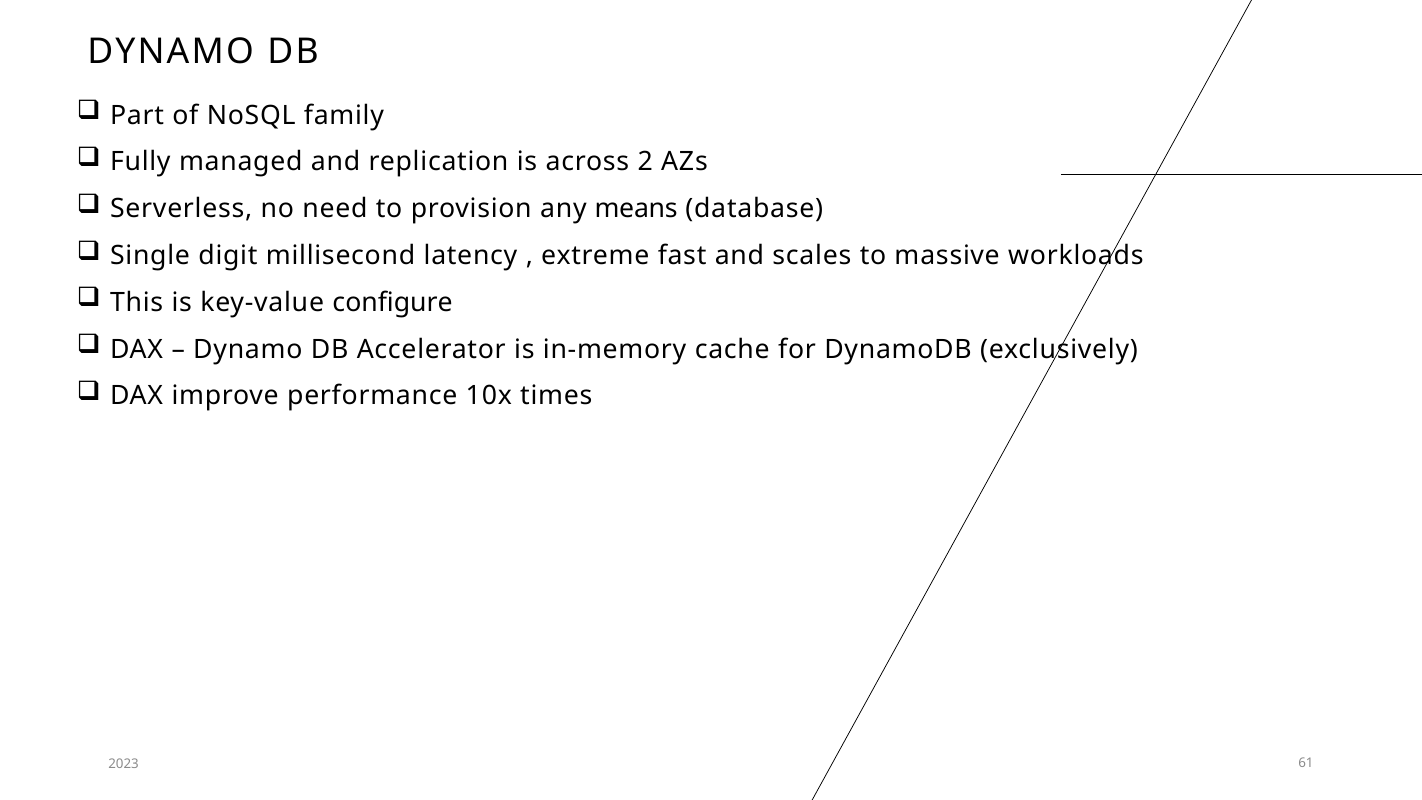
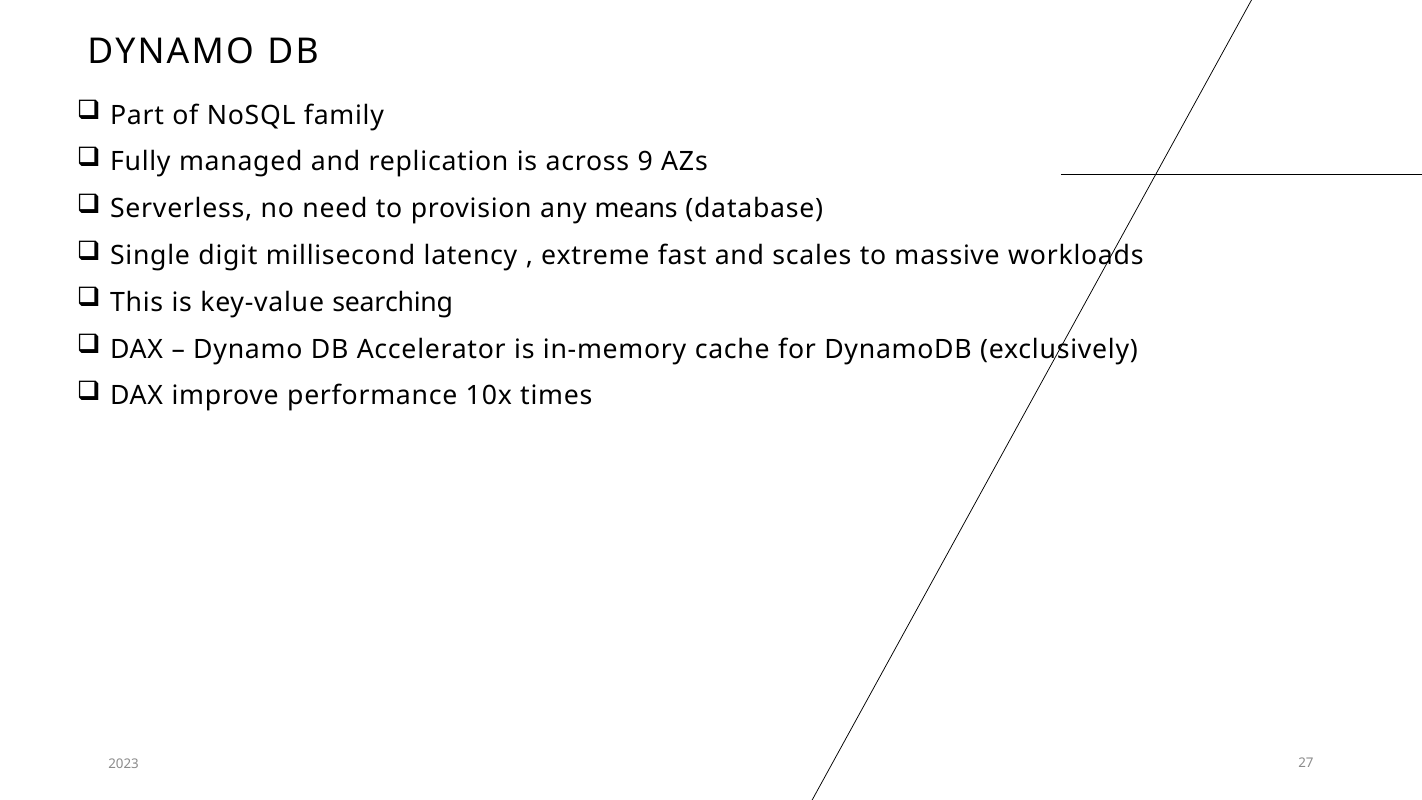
2: 2 -> 9 (645, 162)
configure: configure -> searching (393, 302)
61: 61 -> 27 (1306, 763)
